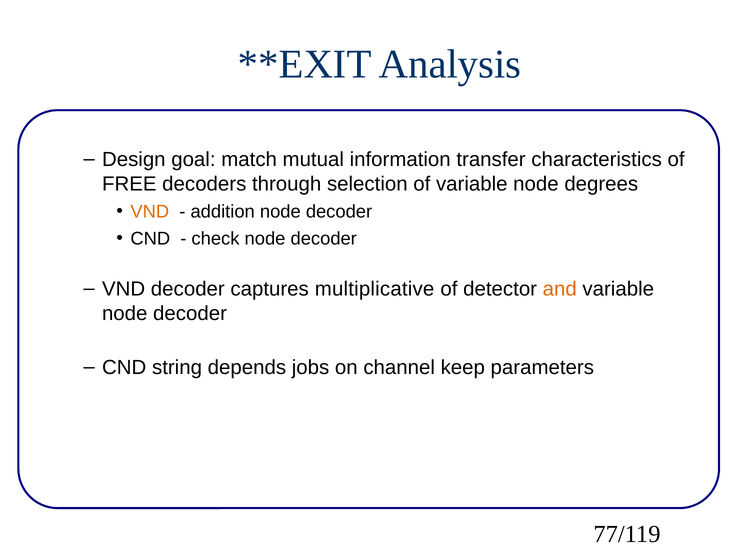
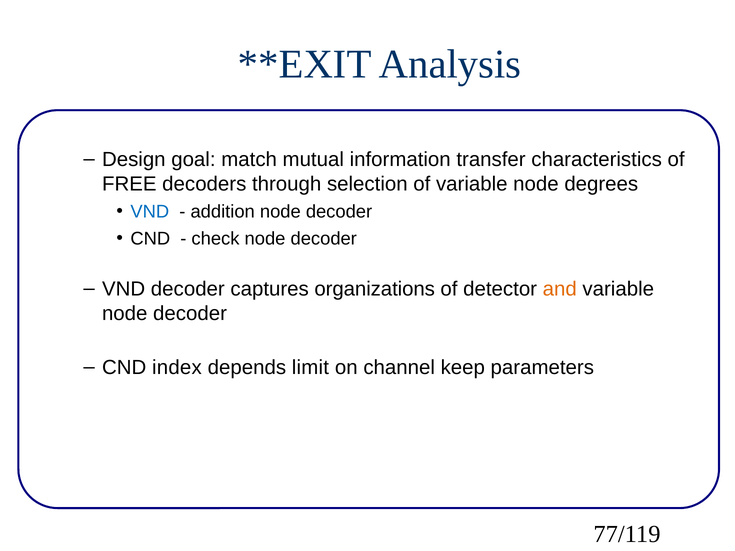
VND colour: orange -> blue (150, 212)
multiplicative: multiplicative -> organizations (375, 289)
string: string -> index (177, 368)
jobs: jobs -> limit (310, 368)
